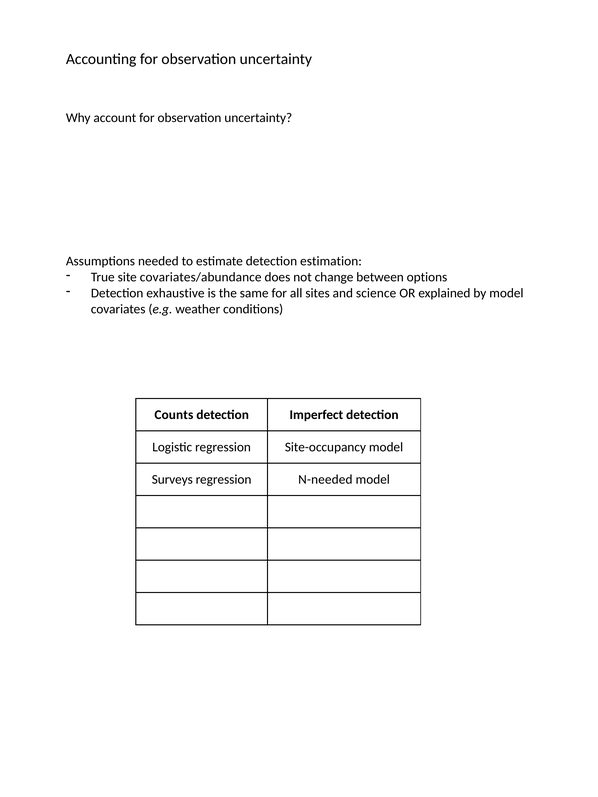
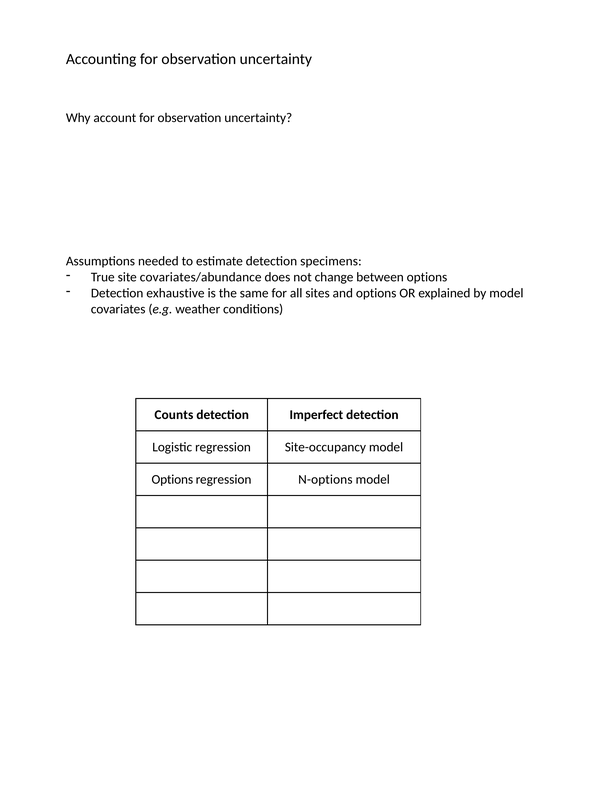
estimation: estimation -> specimens (331, 261)
and science: science -> options (376, 293)
Surveys: Surveys -> Options (172, 480)
N-needed: N-needed -> N-options (325, 480)
